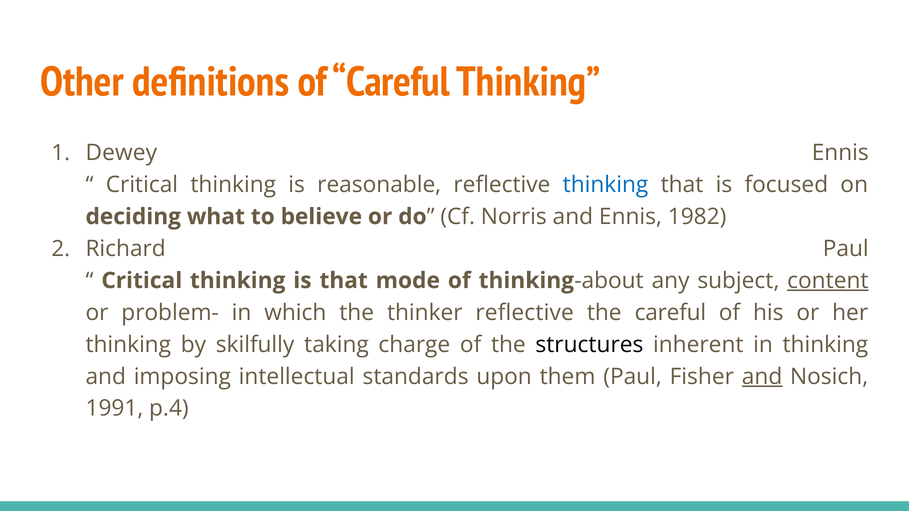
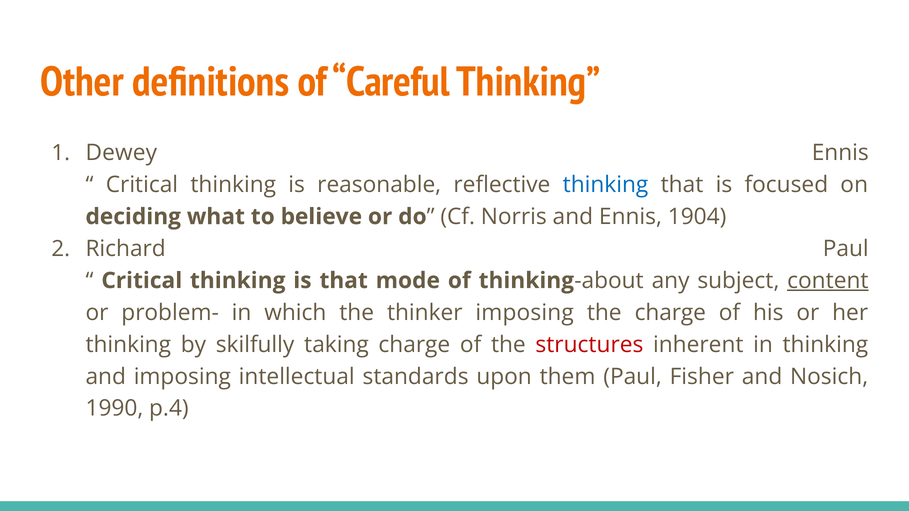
1982: 1982 -> 1904 (697, 217)
thinker reflective: reflective -> imposing (525, 313)
the careful: careful -> charge (670, 313)
structures colour: black -> red (589, 345)
and underline: present -> none (762, 377)
1991: 1991 -> 1990 (114, 409)
